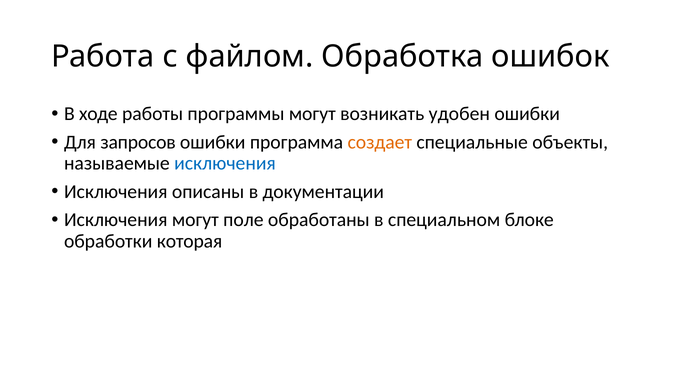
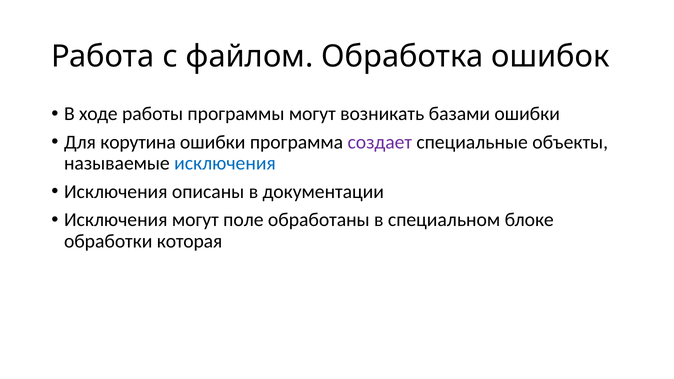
удобен: удобен -> базами (459, 114)
запросов: запросов -> корутина (138, 142)
создает colour: orange -> purple (380, 142)
